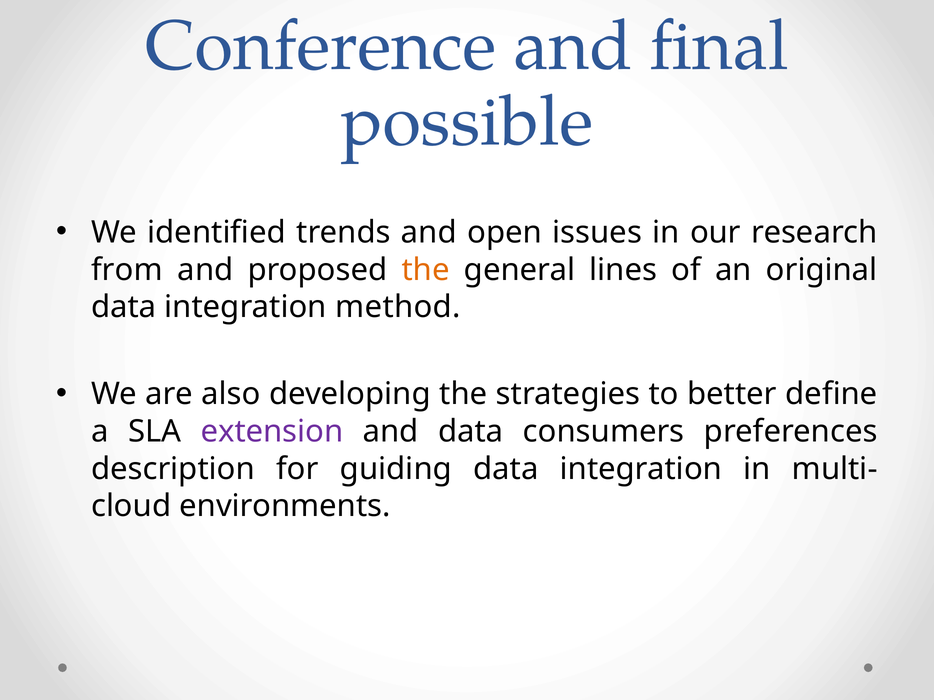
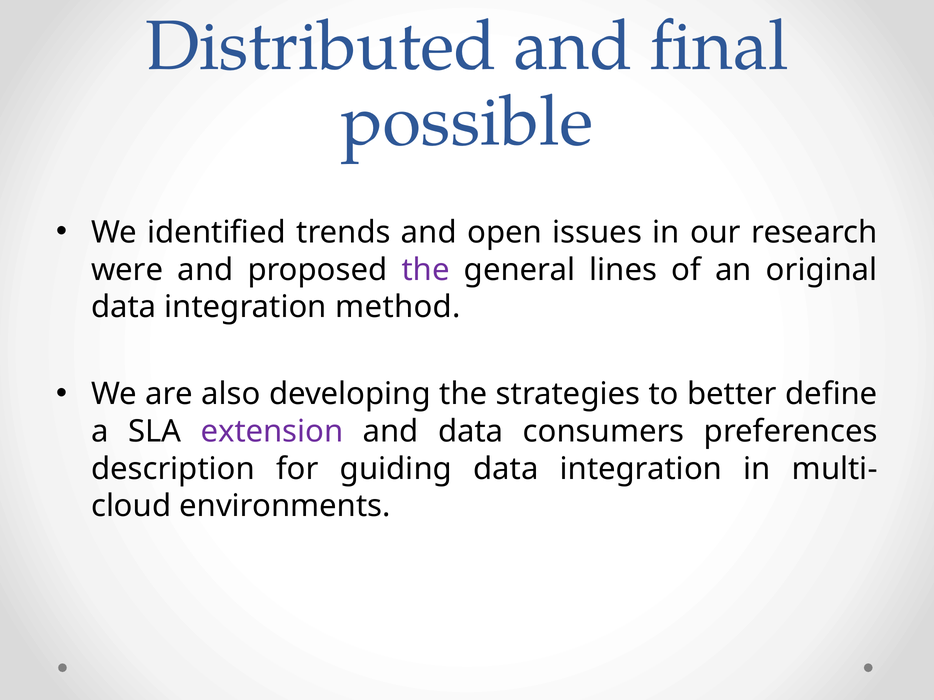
Conference: Conference -> Distributed (321, 46)
from: from -> were (127, 270)
the colour: orange -> purple (426, 270)
